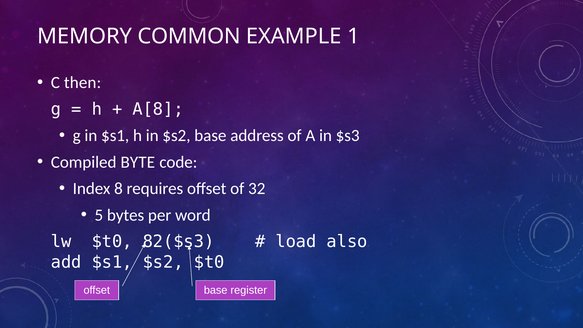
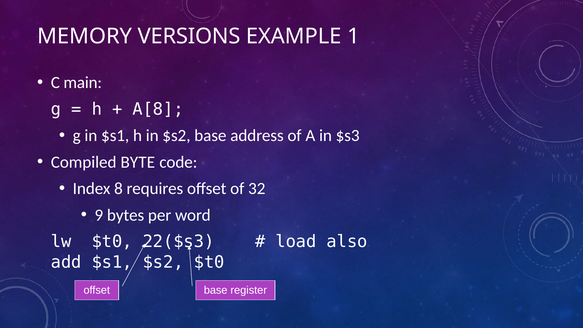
COMMON: COMMON -> VERSIONS (189, 36)
then: then -> main (83, 83)
5: 5 -> 9 (99, 215)
82($s3: 82($s3 -> 22($s3 (179, 242)
